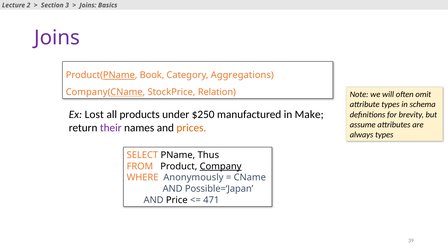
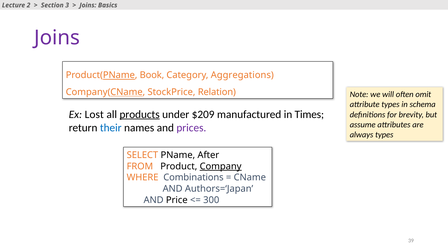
products underline: none -> present (140, 114)
$250: $250 -> $209 (203, 114)
Make: Make -> Times (309, 114)
their colour: purple -> blue (111, 128)
prices colour: orange -> purple (191, 128)
Thus: Thus -> After (208, 155)
Anonymously: Anonymously -> Combinations (193, 178)
Possible=‘Japan: Possible=‘Japan -> Authors=‘Japan (219, 189)
471: 471 -> 300 (211, 200)
